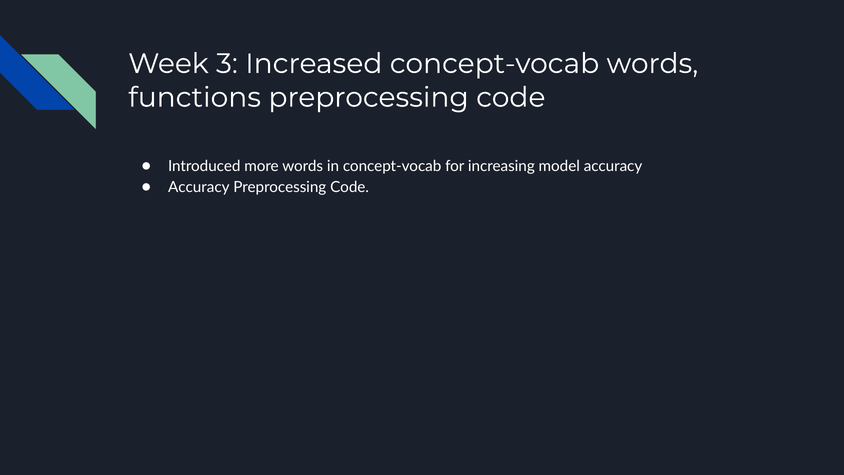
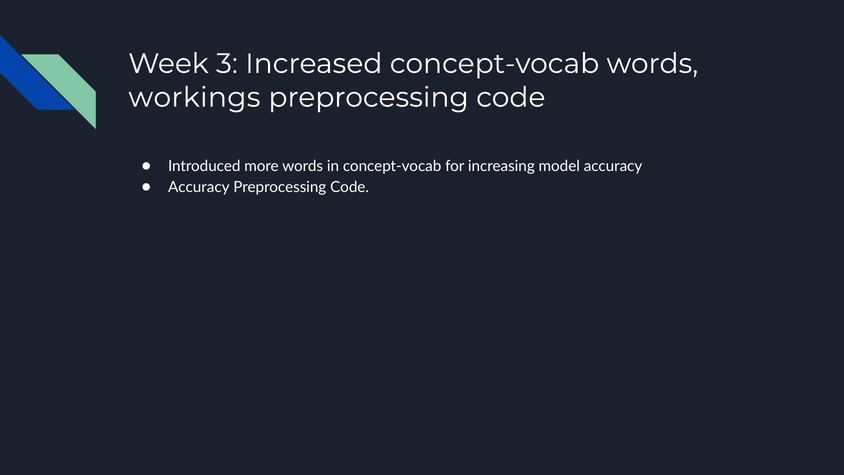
functions: functions -> workings (194, 97)
